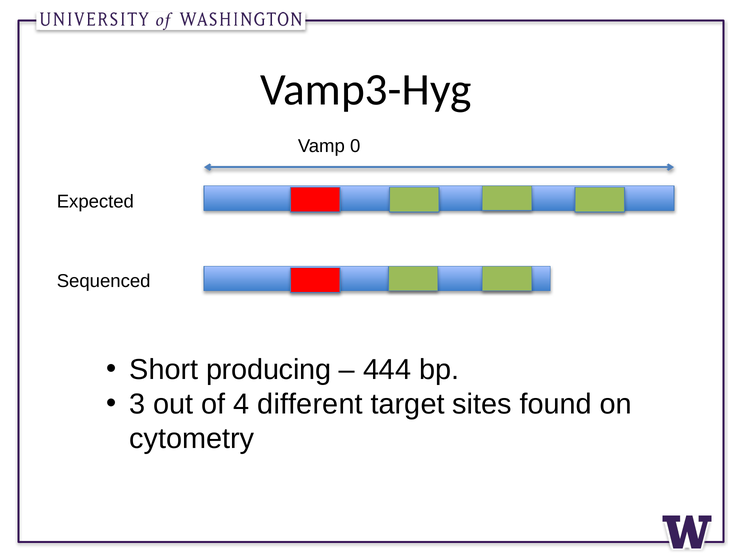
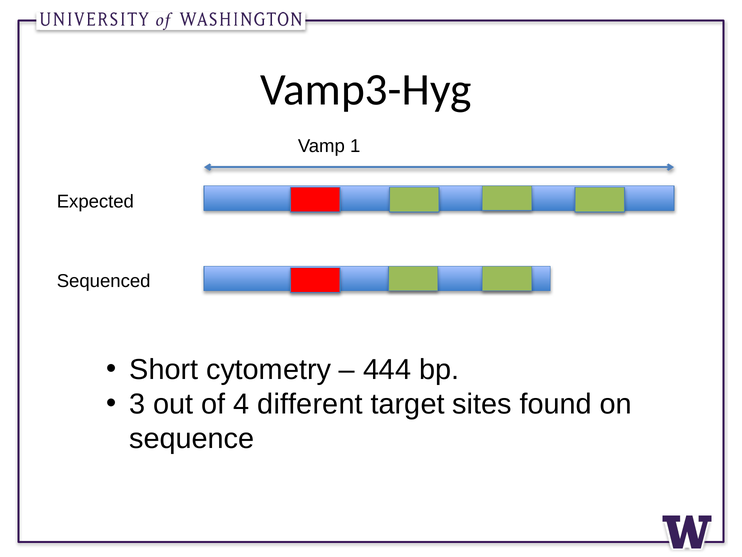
0: 0 -> 1 (355, 146)
producing: producing -> cytometry (269, 369)
cytometry: cytometry -> sequence (192, 439)
